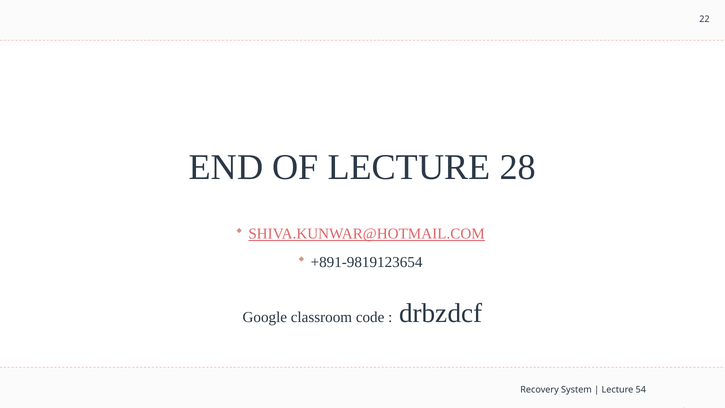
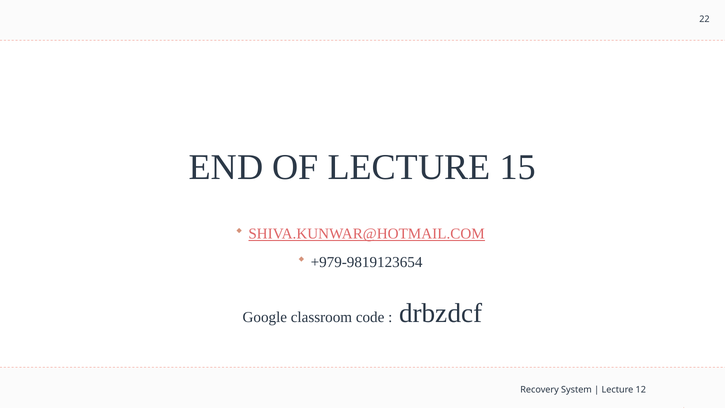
28: 28 -> 15 (518, 167)
+891-9819123654: +891-9819123654 -> +979-9819123654 (367, 262)
54: 54 -> 12 (641, 389)
